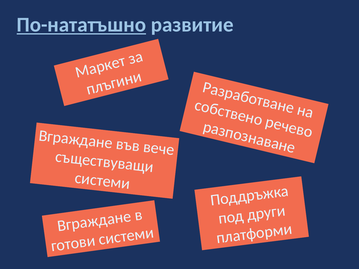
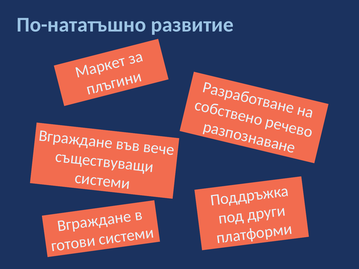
По-нататъшно underline: present -> none (81, 25)
